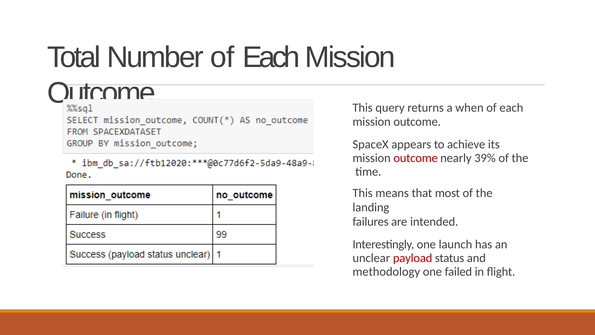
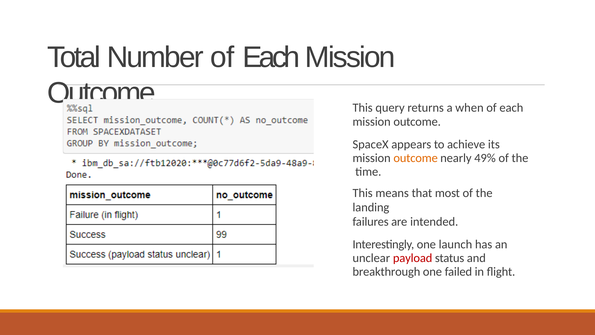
outcome colour: red -> orange (416, 158)
39%: 39% -> 49% (485, 158)
methodology: methodology -> breakthrough (386, 271)
